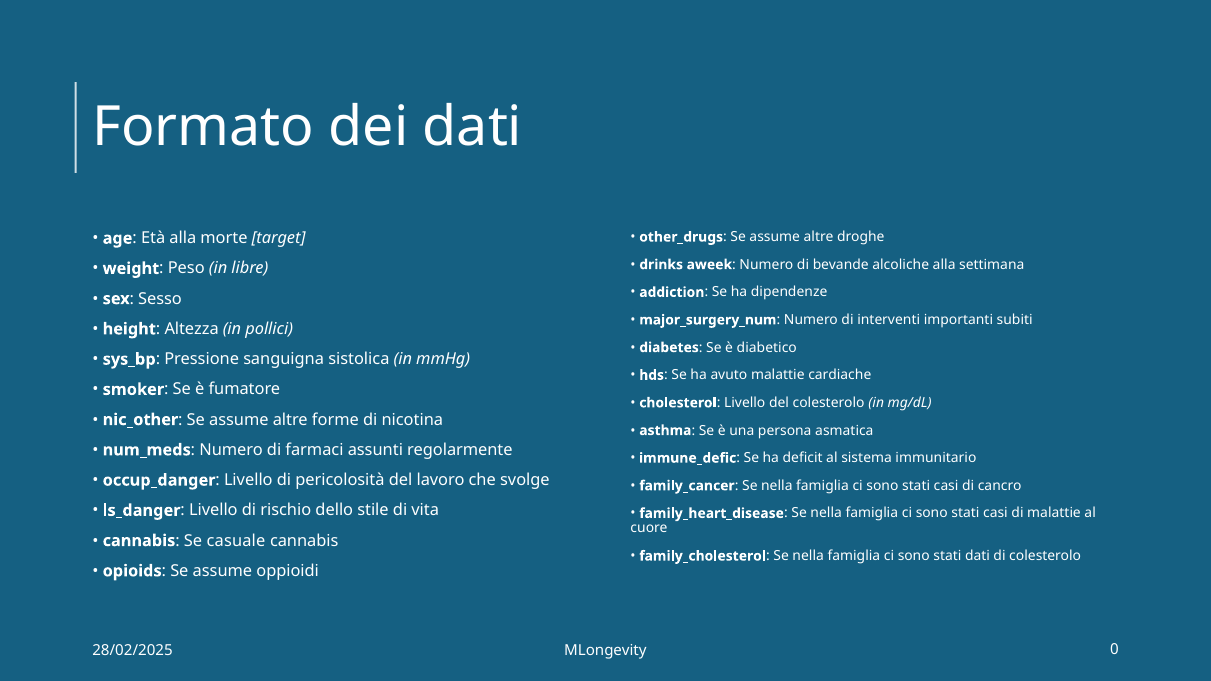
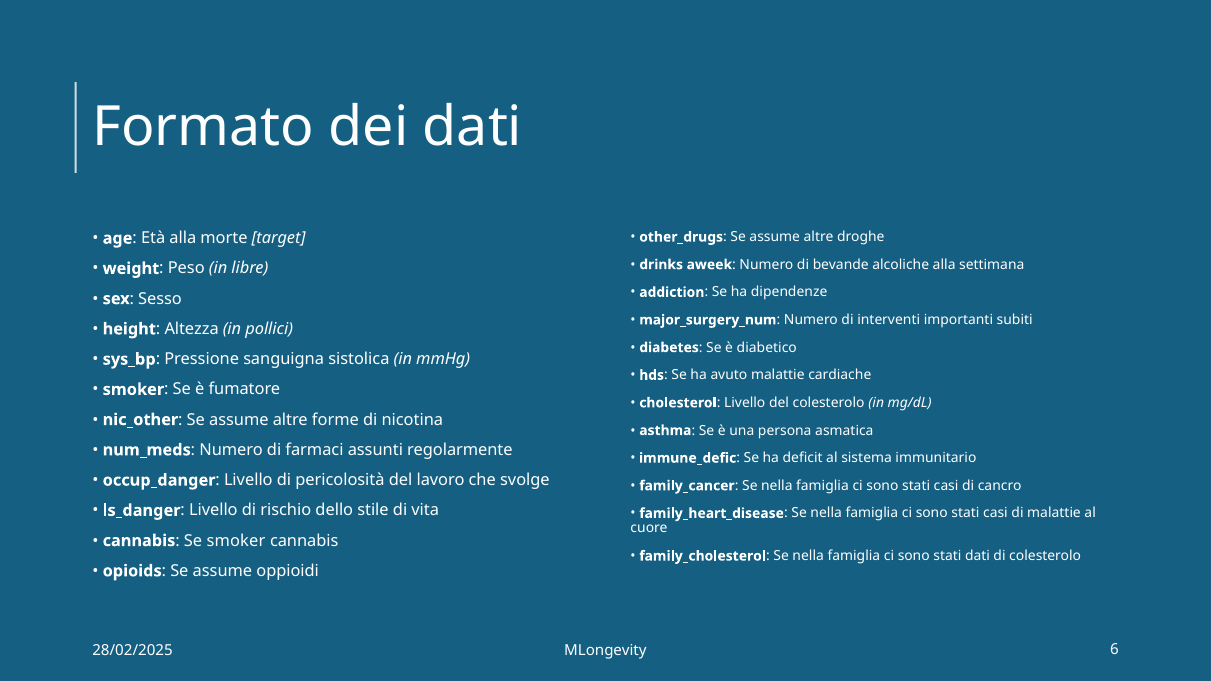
Se casuale: casuale -> smoker (236, 541)
0: 0 -> 6 (1114, 649)
